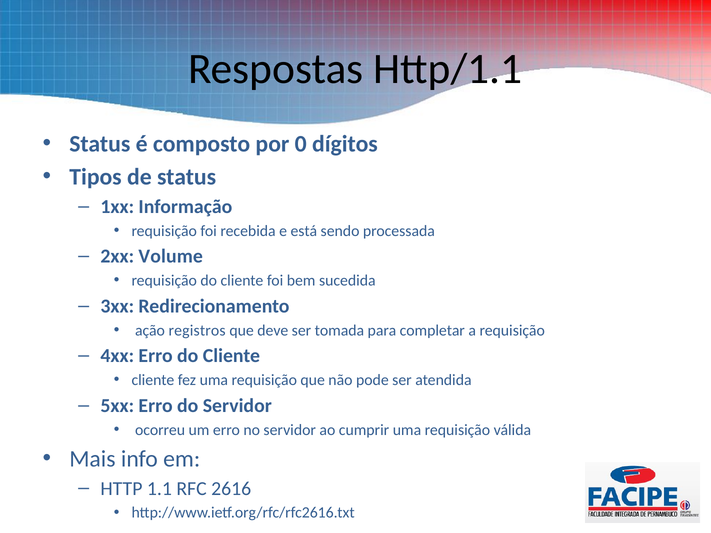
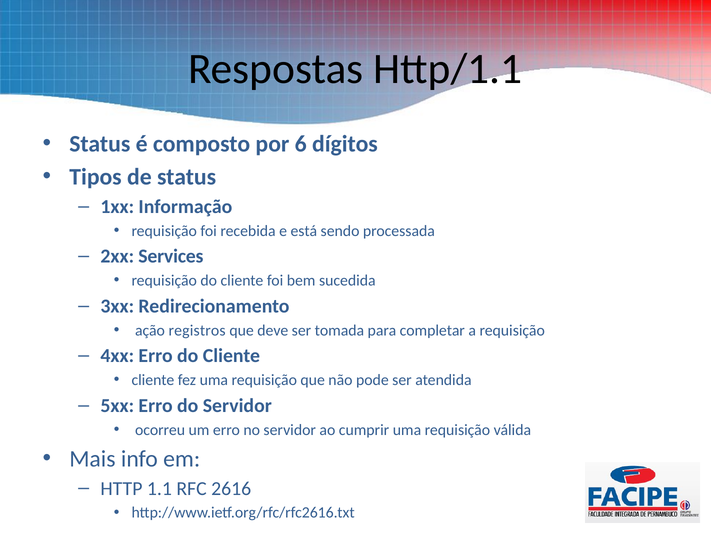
0: 0 -> 6 (301, 144)
Volume: Volume -> Services (171, 257)
